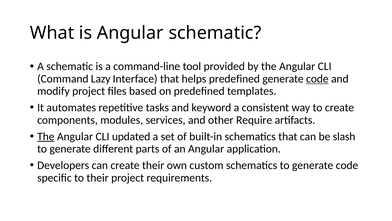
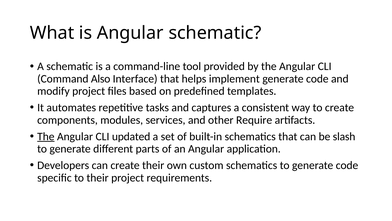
Lazy: Lazy -> Also (101, 79)
helps predefined: predefined -> implement (234, 79)
code underline: present -> none (317, 79)
keyword: keyword -> captures (211, 107)
